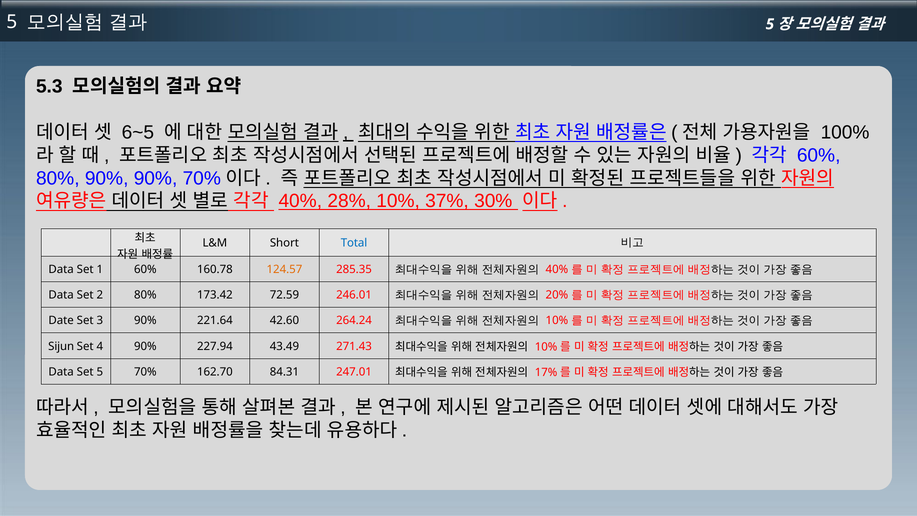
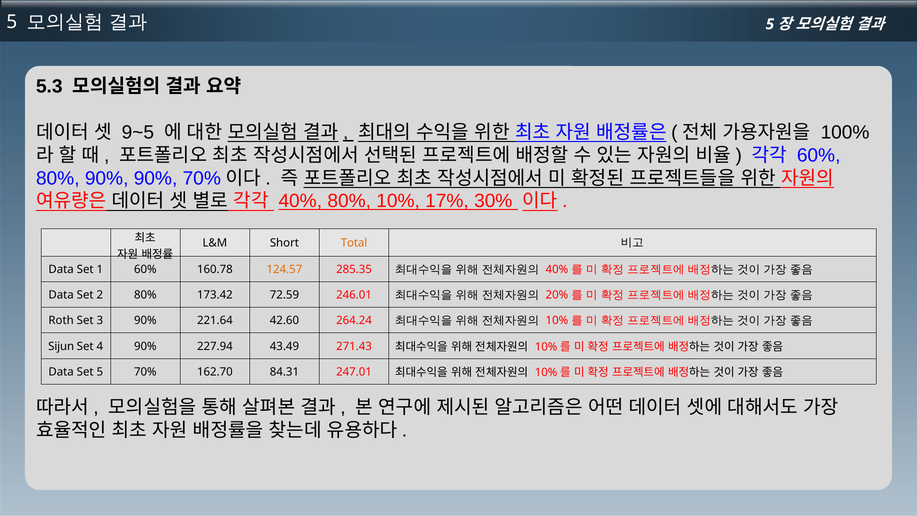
6~5: 6~5 -> 9~5 (138, 132)
40% 28%: 28% -> 80% (349, 201)
37%: 37% -> 17% (447, 201)
Total colour: blue -> orange (354, 243)
Date: Date -> Roth (61, 321)
17%: 17% -> 10% (546, 372)
